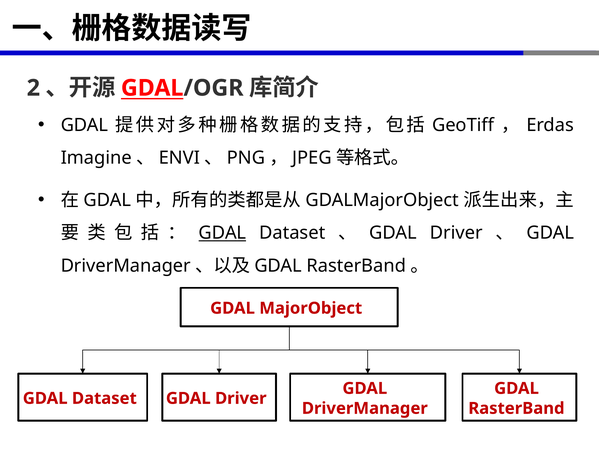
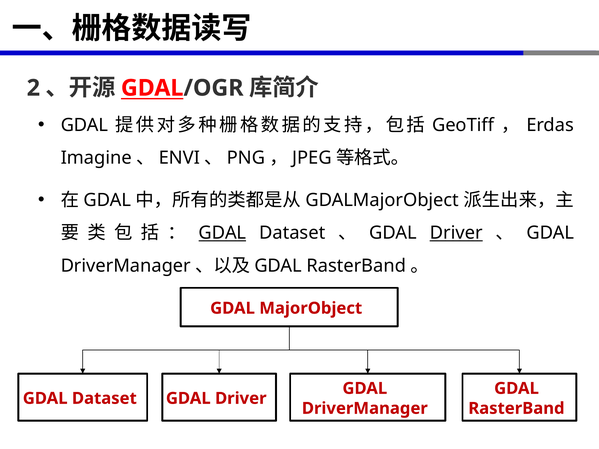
Driver underline: none -> present (456, 233)
